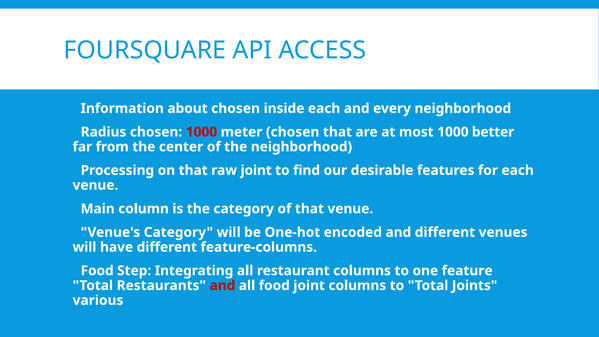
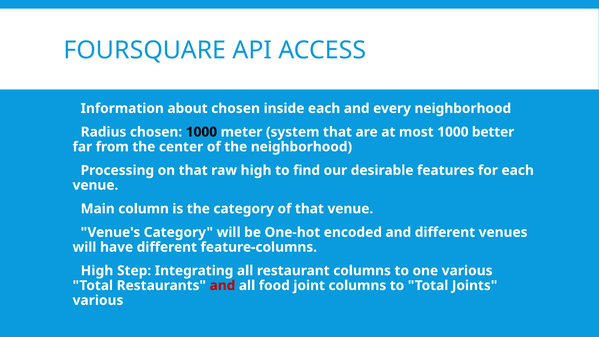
1000 colour: red -> black (201, 132)
meter chosen: chosen -> system (293, 132)
raw joint: joint -> high (256, 170)
Food: Food -> High (97, 271)
one feature: feature -> various (467, 271)
